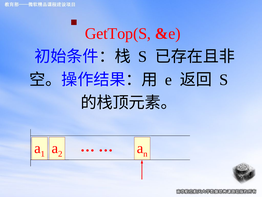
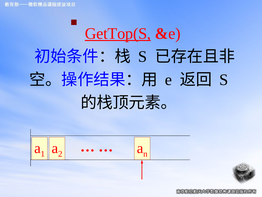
GetTop(S underline: none -> present (118, 33)
